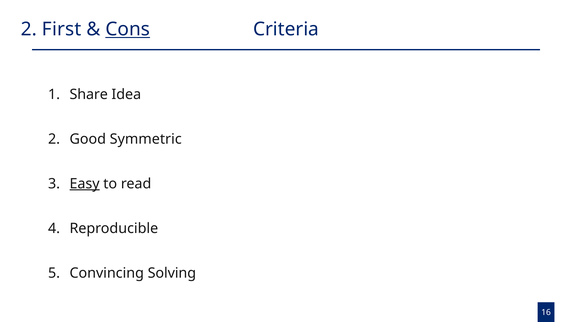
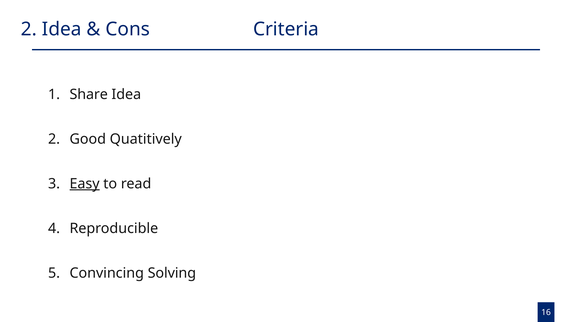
2 First: First -> Idea (62, 29)
Cons underline: present -> none (128, 29)
Symmetric: Symmetric -> Quatitively (146, 139)
